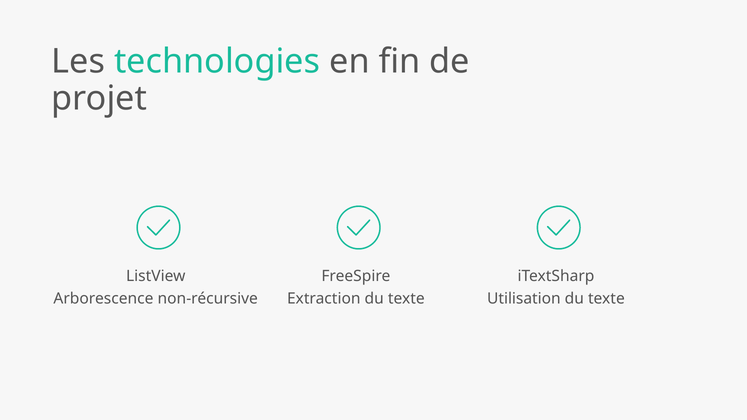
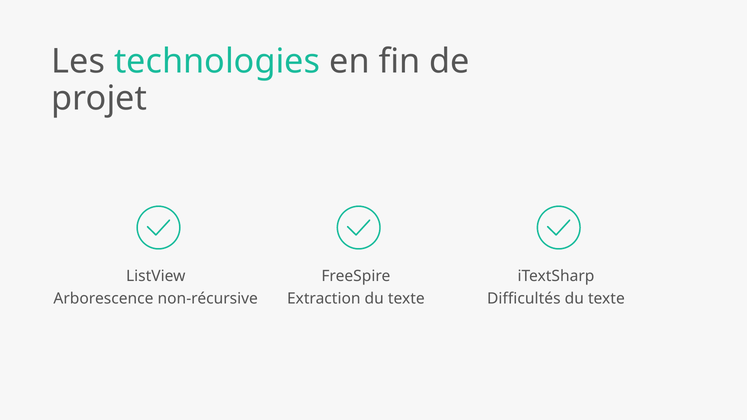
Utilisation: Utilisation -> Difficultés (524, 299)
